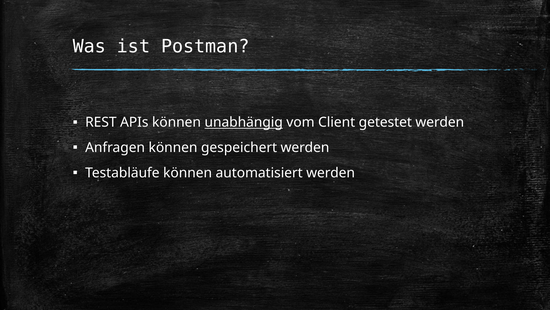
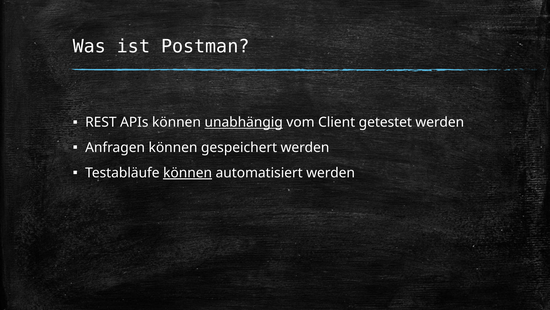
können underline: none -> present (188, 173)
